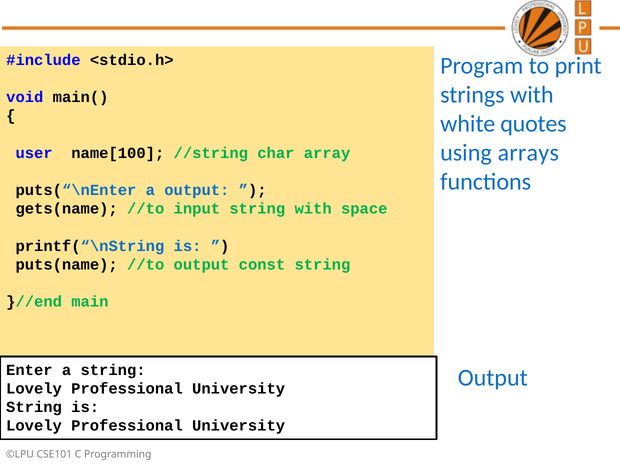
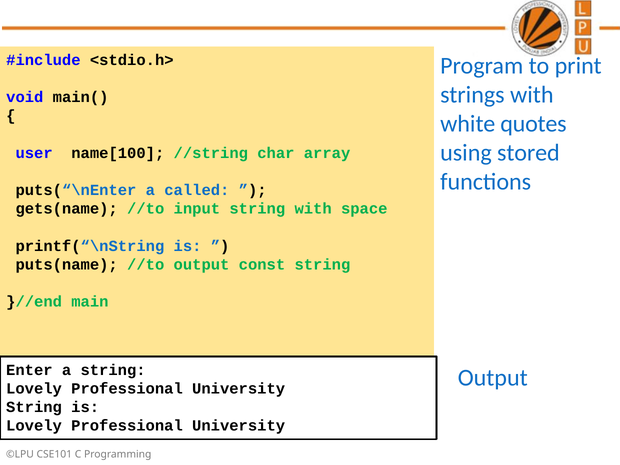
arrays: arrays -> stored (528, 153)
a output: output -> called (197, 190)
